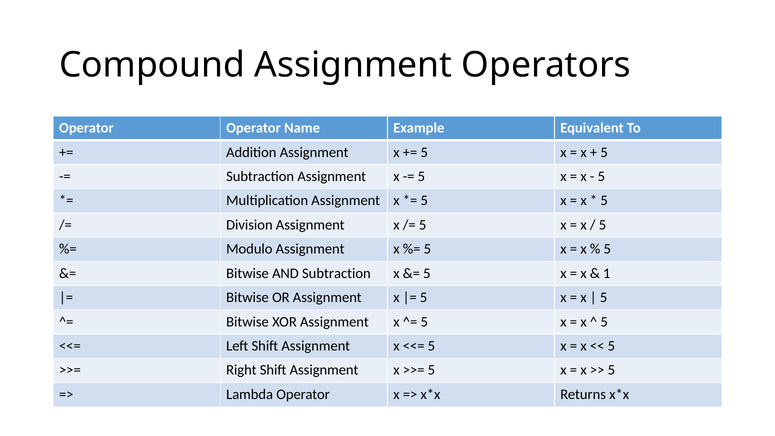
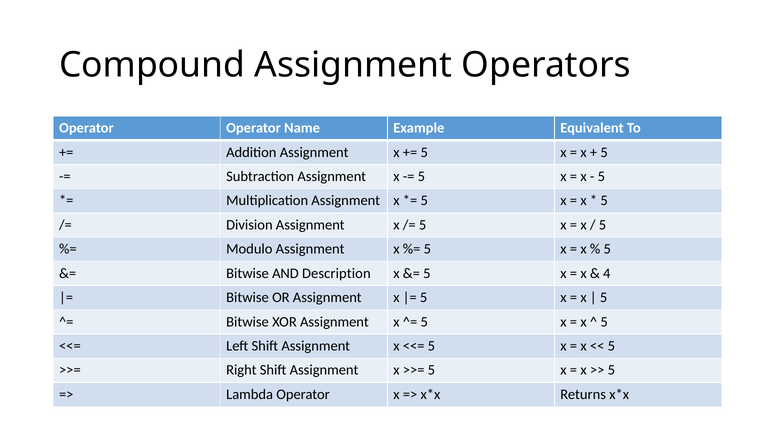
AND Subtraction: Subtraction -> Description (336, 273)
1: 1 -> 4 (607, 273)
